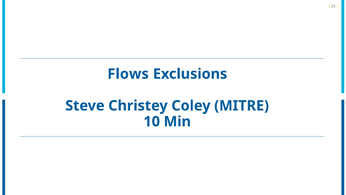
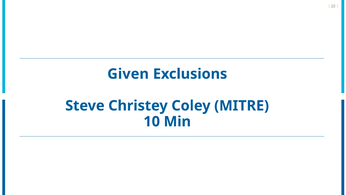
Flows: Flows -> Given (128, 74)
